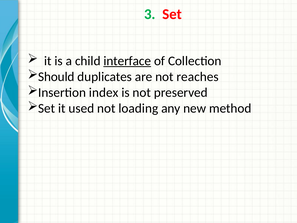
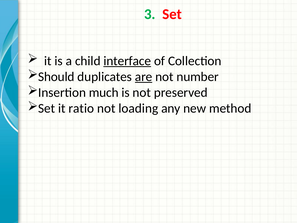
are underline: none -> present (144, 77)
reaches: reaches -> number (198, 77)
index: index -> much (104, 92)
used: used -> ratio (81, 108)
